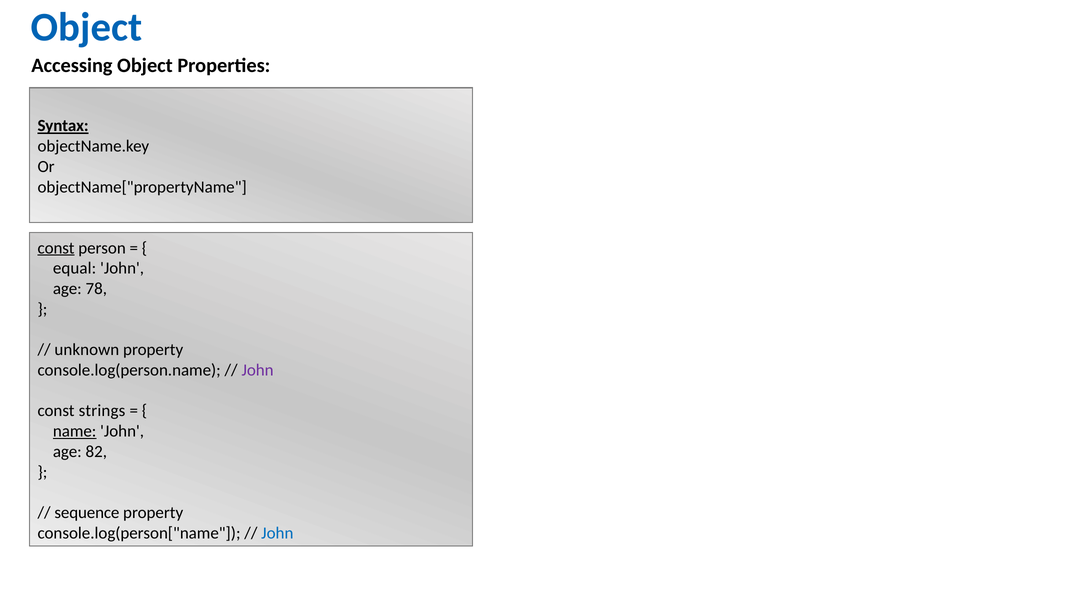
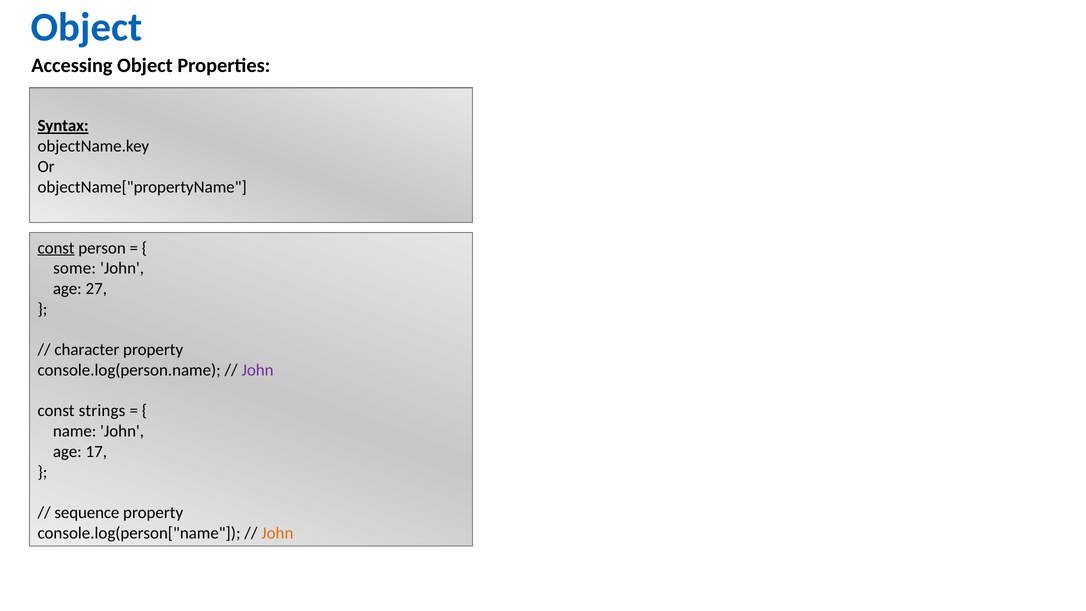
equal: equal -> some (75, 268)
78: 78 -> 27 (96, 289)
unknown: unknown -> character (87, 350)
name underline: present -> none (75, 431)
82: 82 -> 17 (96, 452)
John colour: blue -> orange (277, 533)
